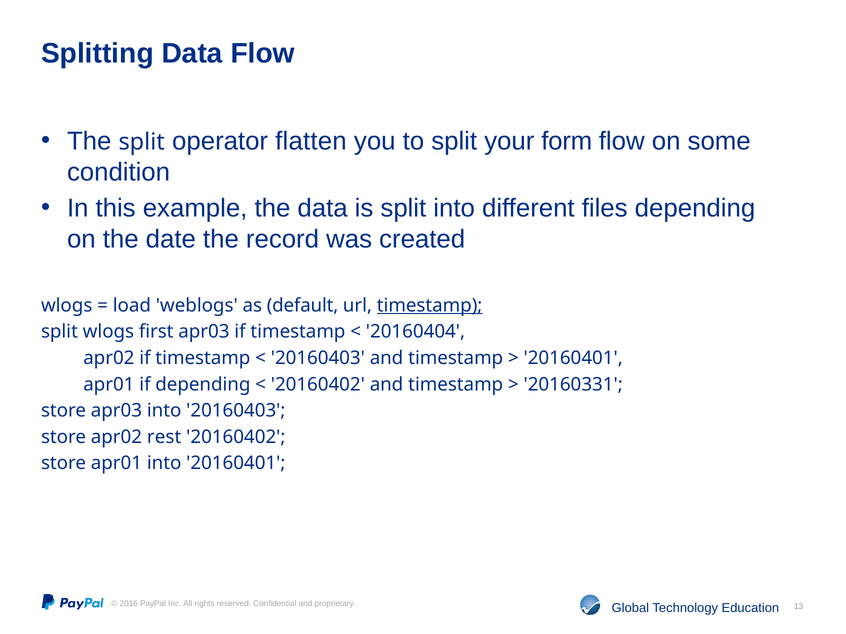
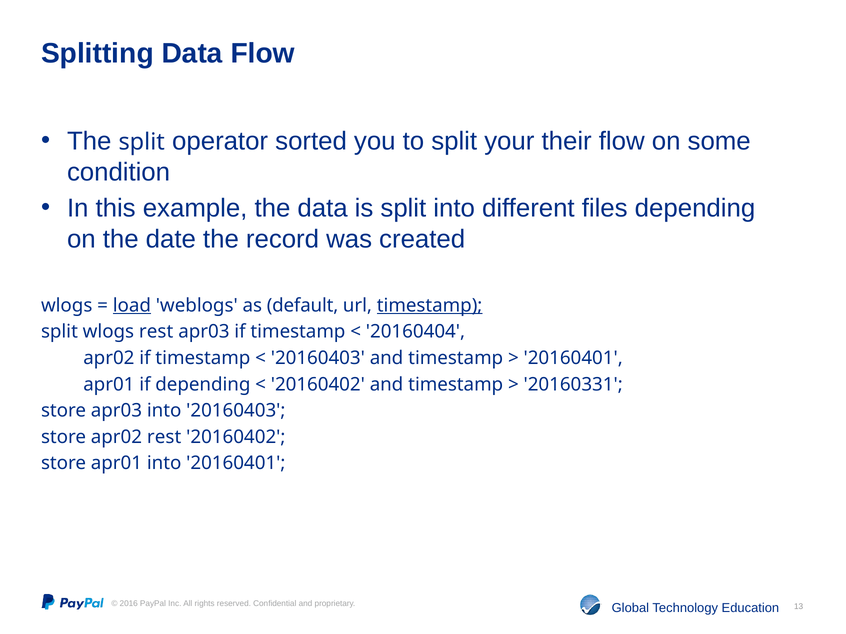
flatten: flatten -> sorted (311, 141)
form: form -> their (567, 141)
load underline: none -> present (132, 306)
wlogs first: first -> rest (156, 332)
